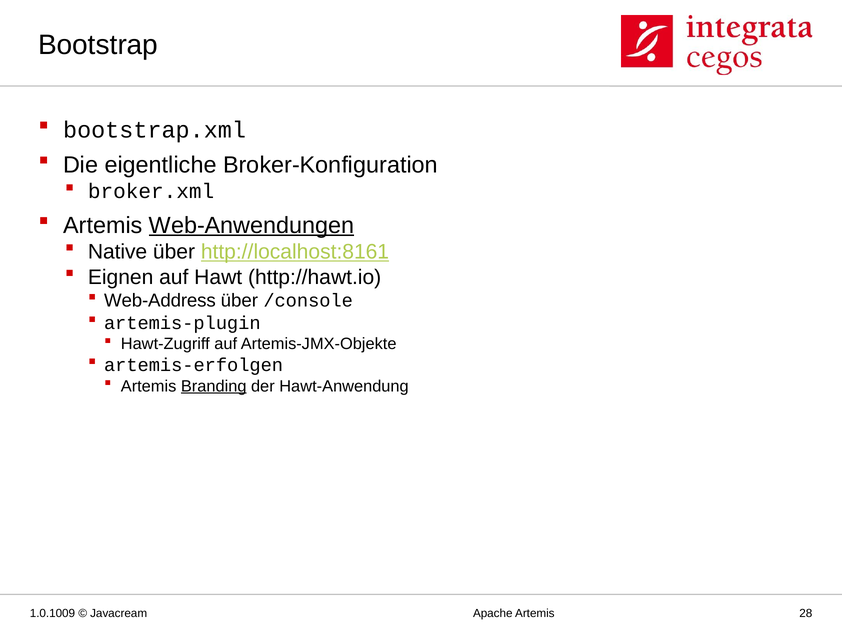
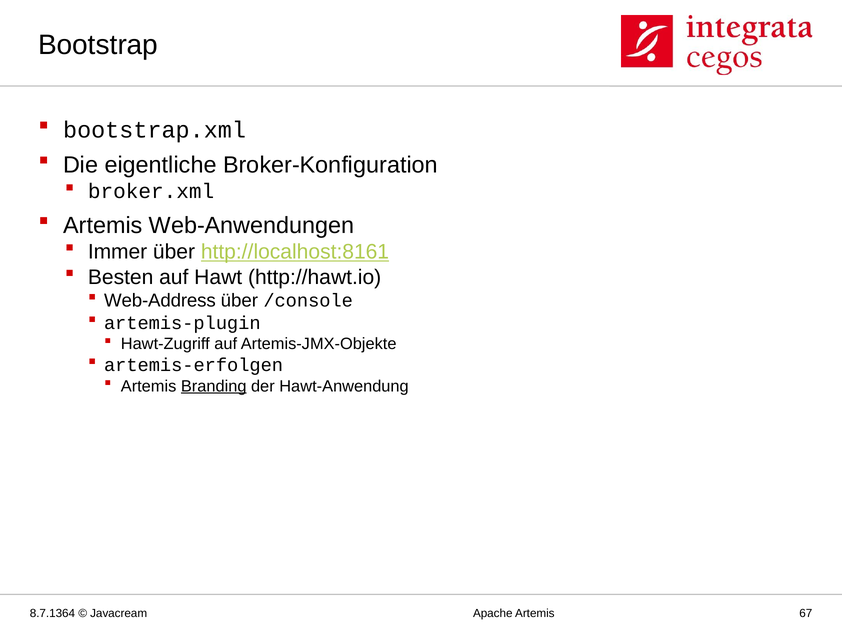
Web-Anwendungen underline: present -> none (252, 226)
Native: Native -> Immer (118, 252)
Eignen: Eignen -> Besten (121, 277)
1.0.1009: 1.0.1009 -> 8.7.1364 (52, 614)
28: 28 -> 67 (806, 614)
